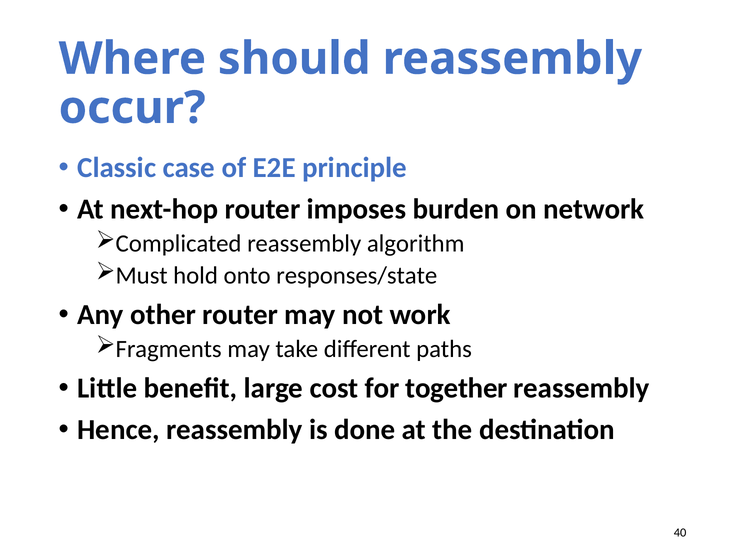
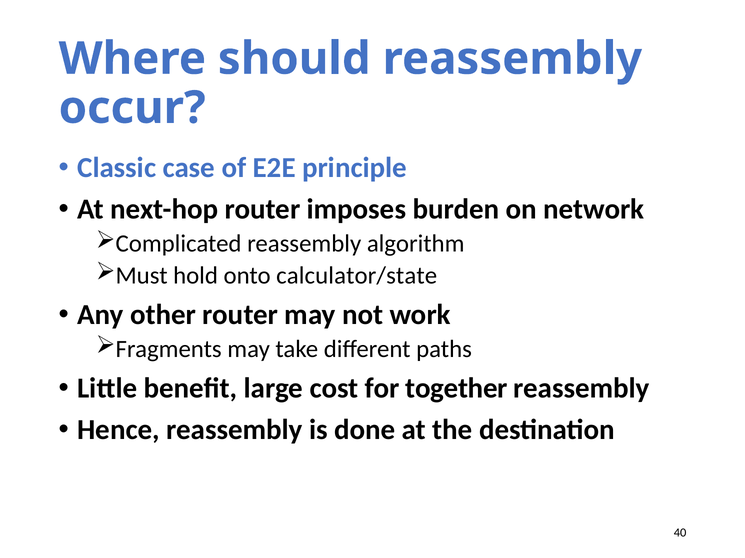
responses/state: responses/state -> calculator/state (357, 276)
